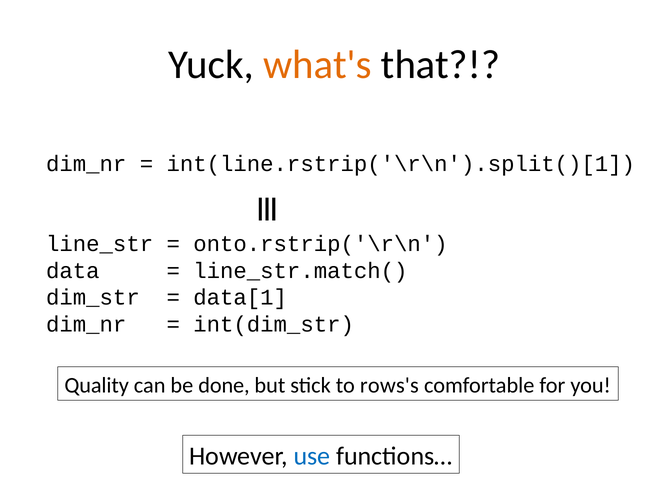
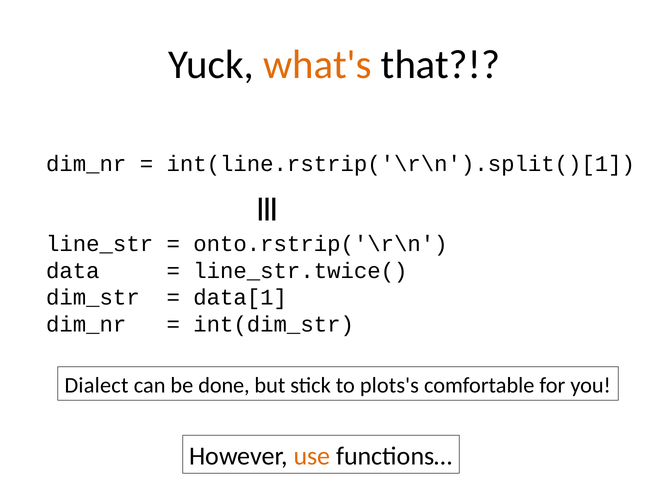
line_str.match(: line_str.match( -> line_str.twice( (300, 271)
Quality: Quality -> Dialect (97, 385)
rows's: rows's -> plots's (389, 385)
use colour: blue -> orange (312, 456)
